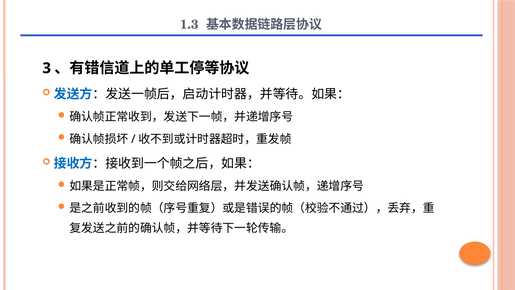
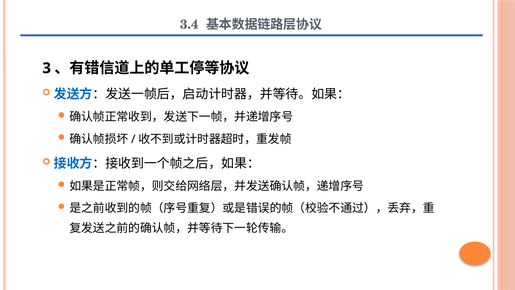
1.3: 1.3 -> 3.4 (189, 24)
